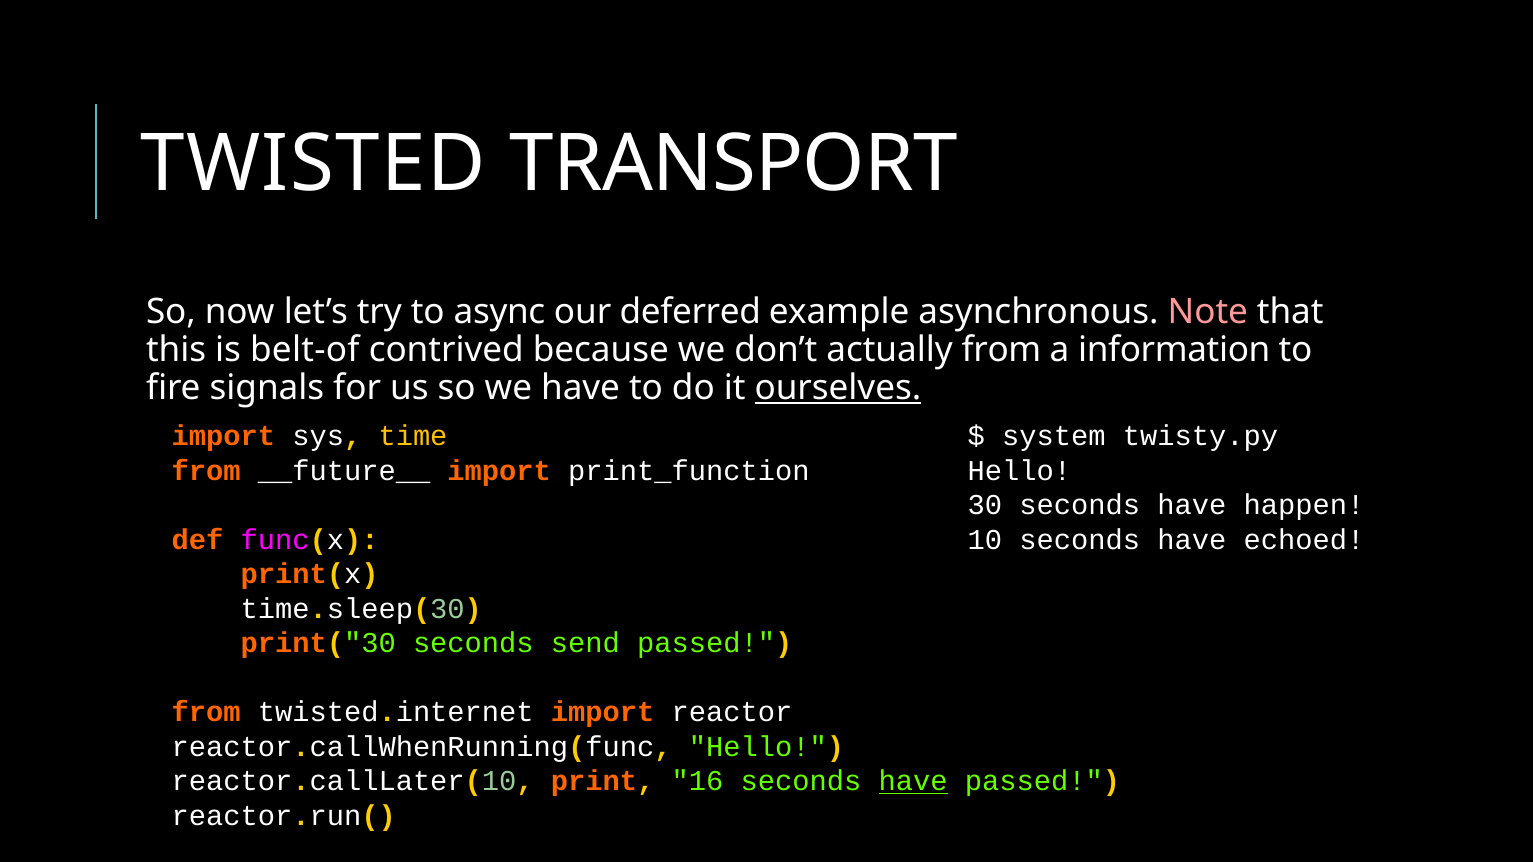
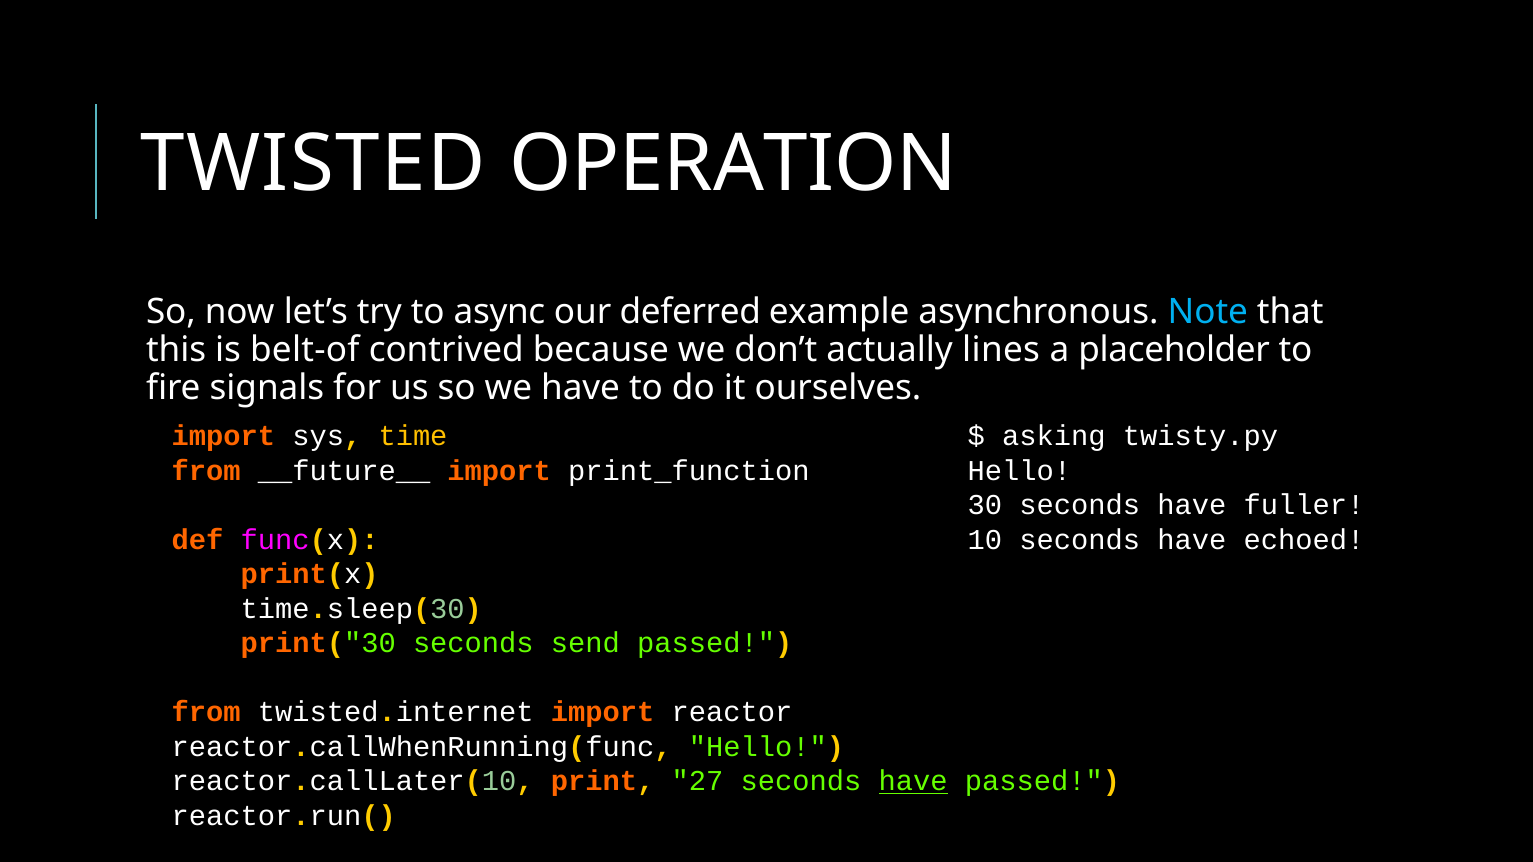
TRANSPORT: TRANSPORT -> OPERATION (734, 164)
Note colour: pink -> light blue (1208, 312)
actually from: from -> lines (1001, 350)
information: information -> placeholder (1174, 350)
ourselves underline: present -> none (838, 388)
system: system -> asking (1054, 437)
happen: happen -> fuller (1304, 506)
16: 16 -> 27 (698, 782)
